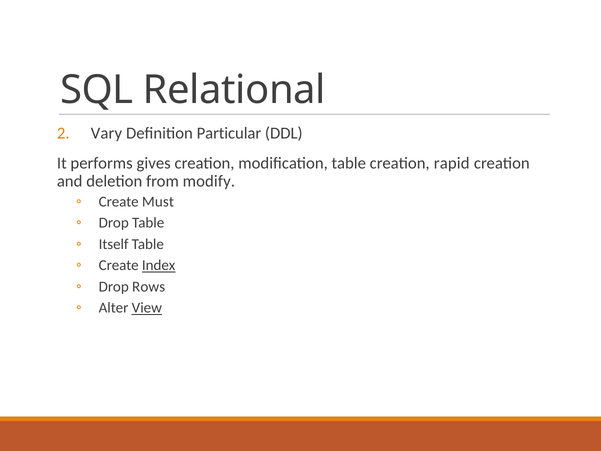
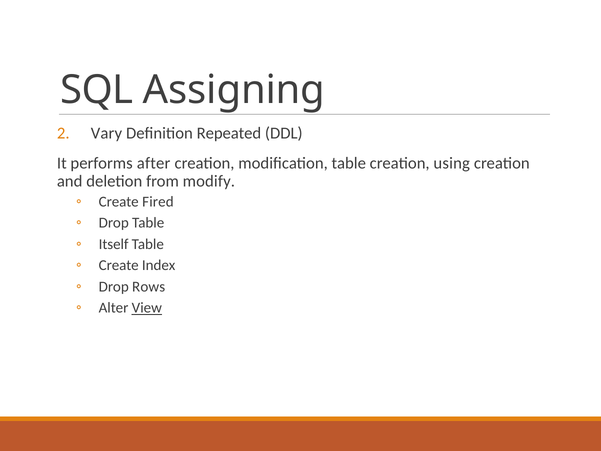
Relational: Relational -> Assigning (234, 90)
Particular: Particular -> Repeated (229, 133)
gives: gives -> after (154, 163)
rapid: rapid -> using (452, 163)
Must: Must -> Fired (158, 202)
Index underline: present -> none (159, 265)
